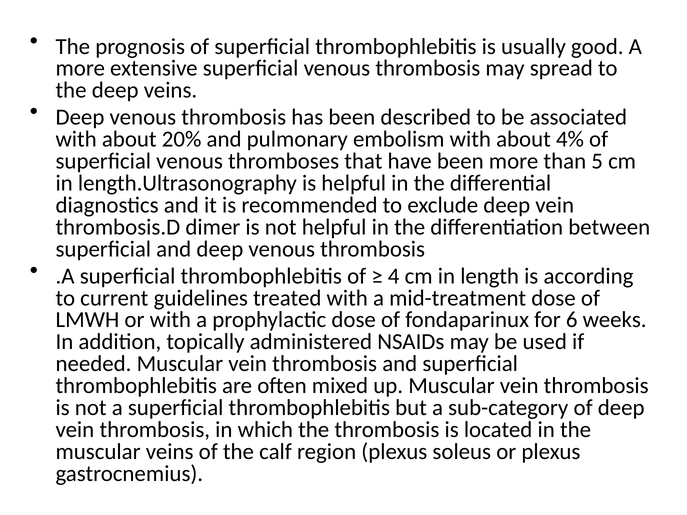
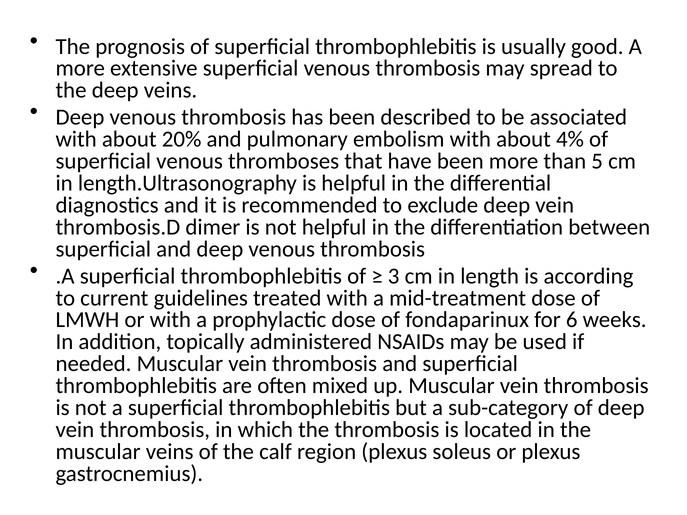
4: 4 -> 3 (394, 276)
